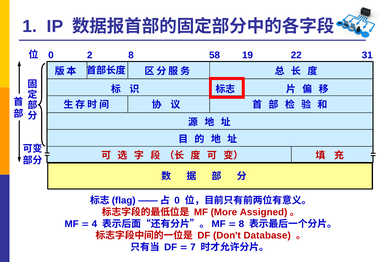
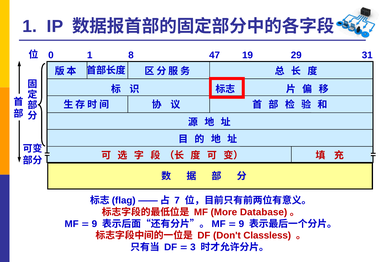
0 2: 2 -> 1 (90, 55)
58: 58 -> 47 (215, 55)
22: 22 -> 29 (296, 55)
0: 0 -> 7 (177, 201)
Assigned: Assigned -> Database (264, 212)
4: 4 -> 9 (94, 224)
8: 8 -> 9 (241, 224)
Database: Database -> Classless (267, 236)
7: 7 -> 3 (193, 247)
